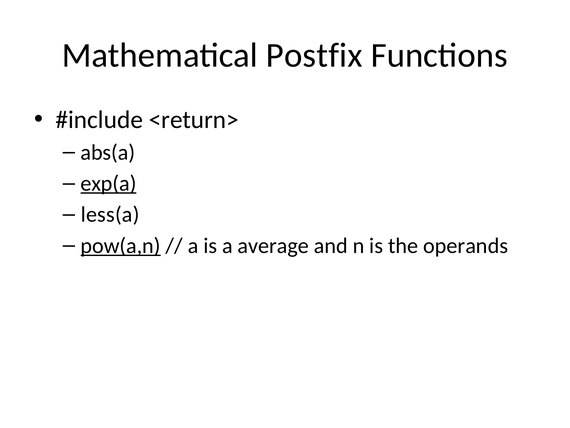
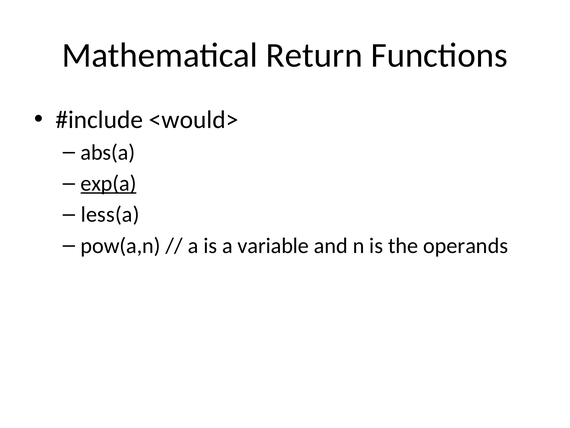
Postfix: Postfix -> Return (314, 55)
<return>: <return> -> <would> (194, 120)
pow(a,n underline: present -> none (121, 245)
average: average -> variable (273, 245)
